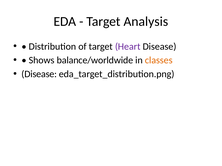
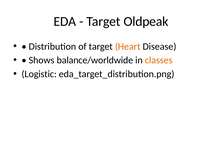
Analysis: Analysis -> Oldpeak (146, 21)
Heart colour: purple -> orange (128, 47)
Disease: Disease -> Logistic (39, 74)
